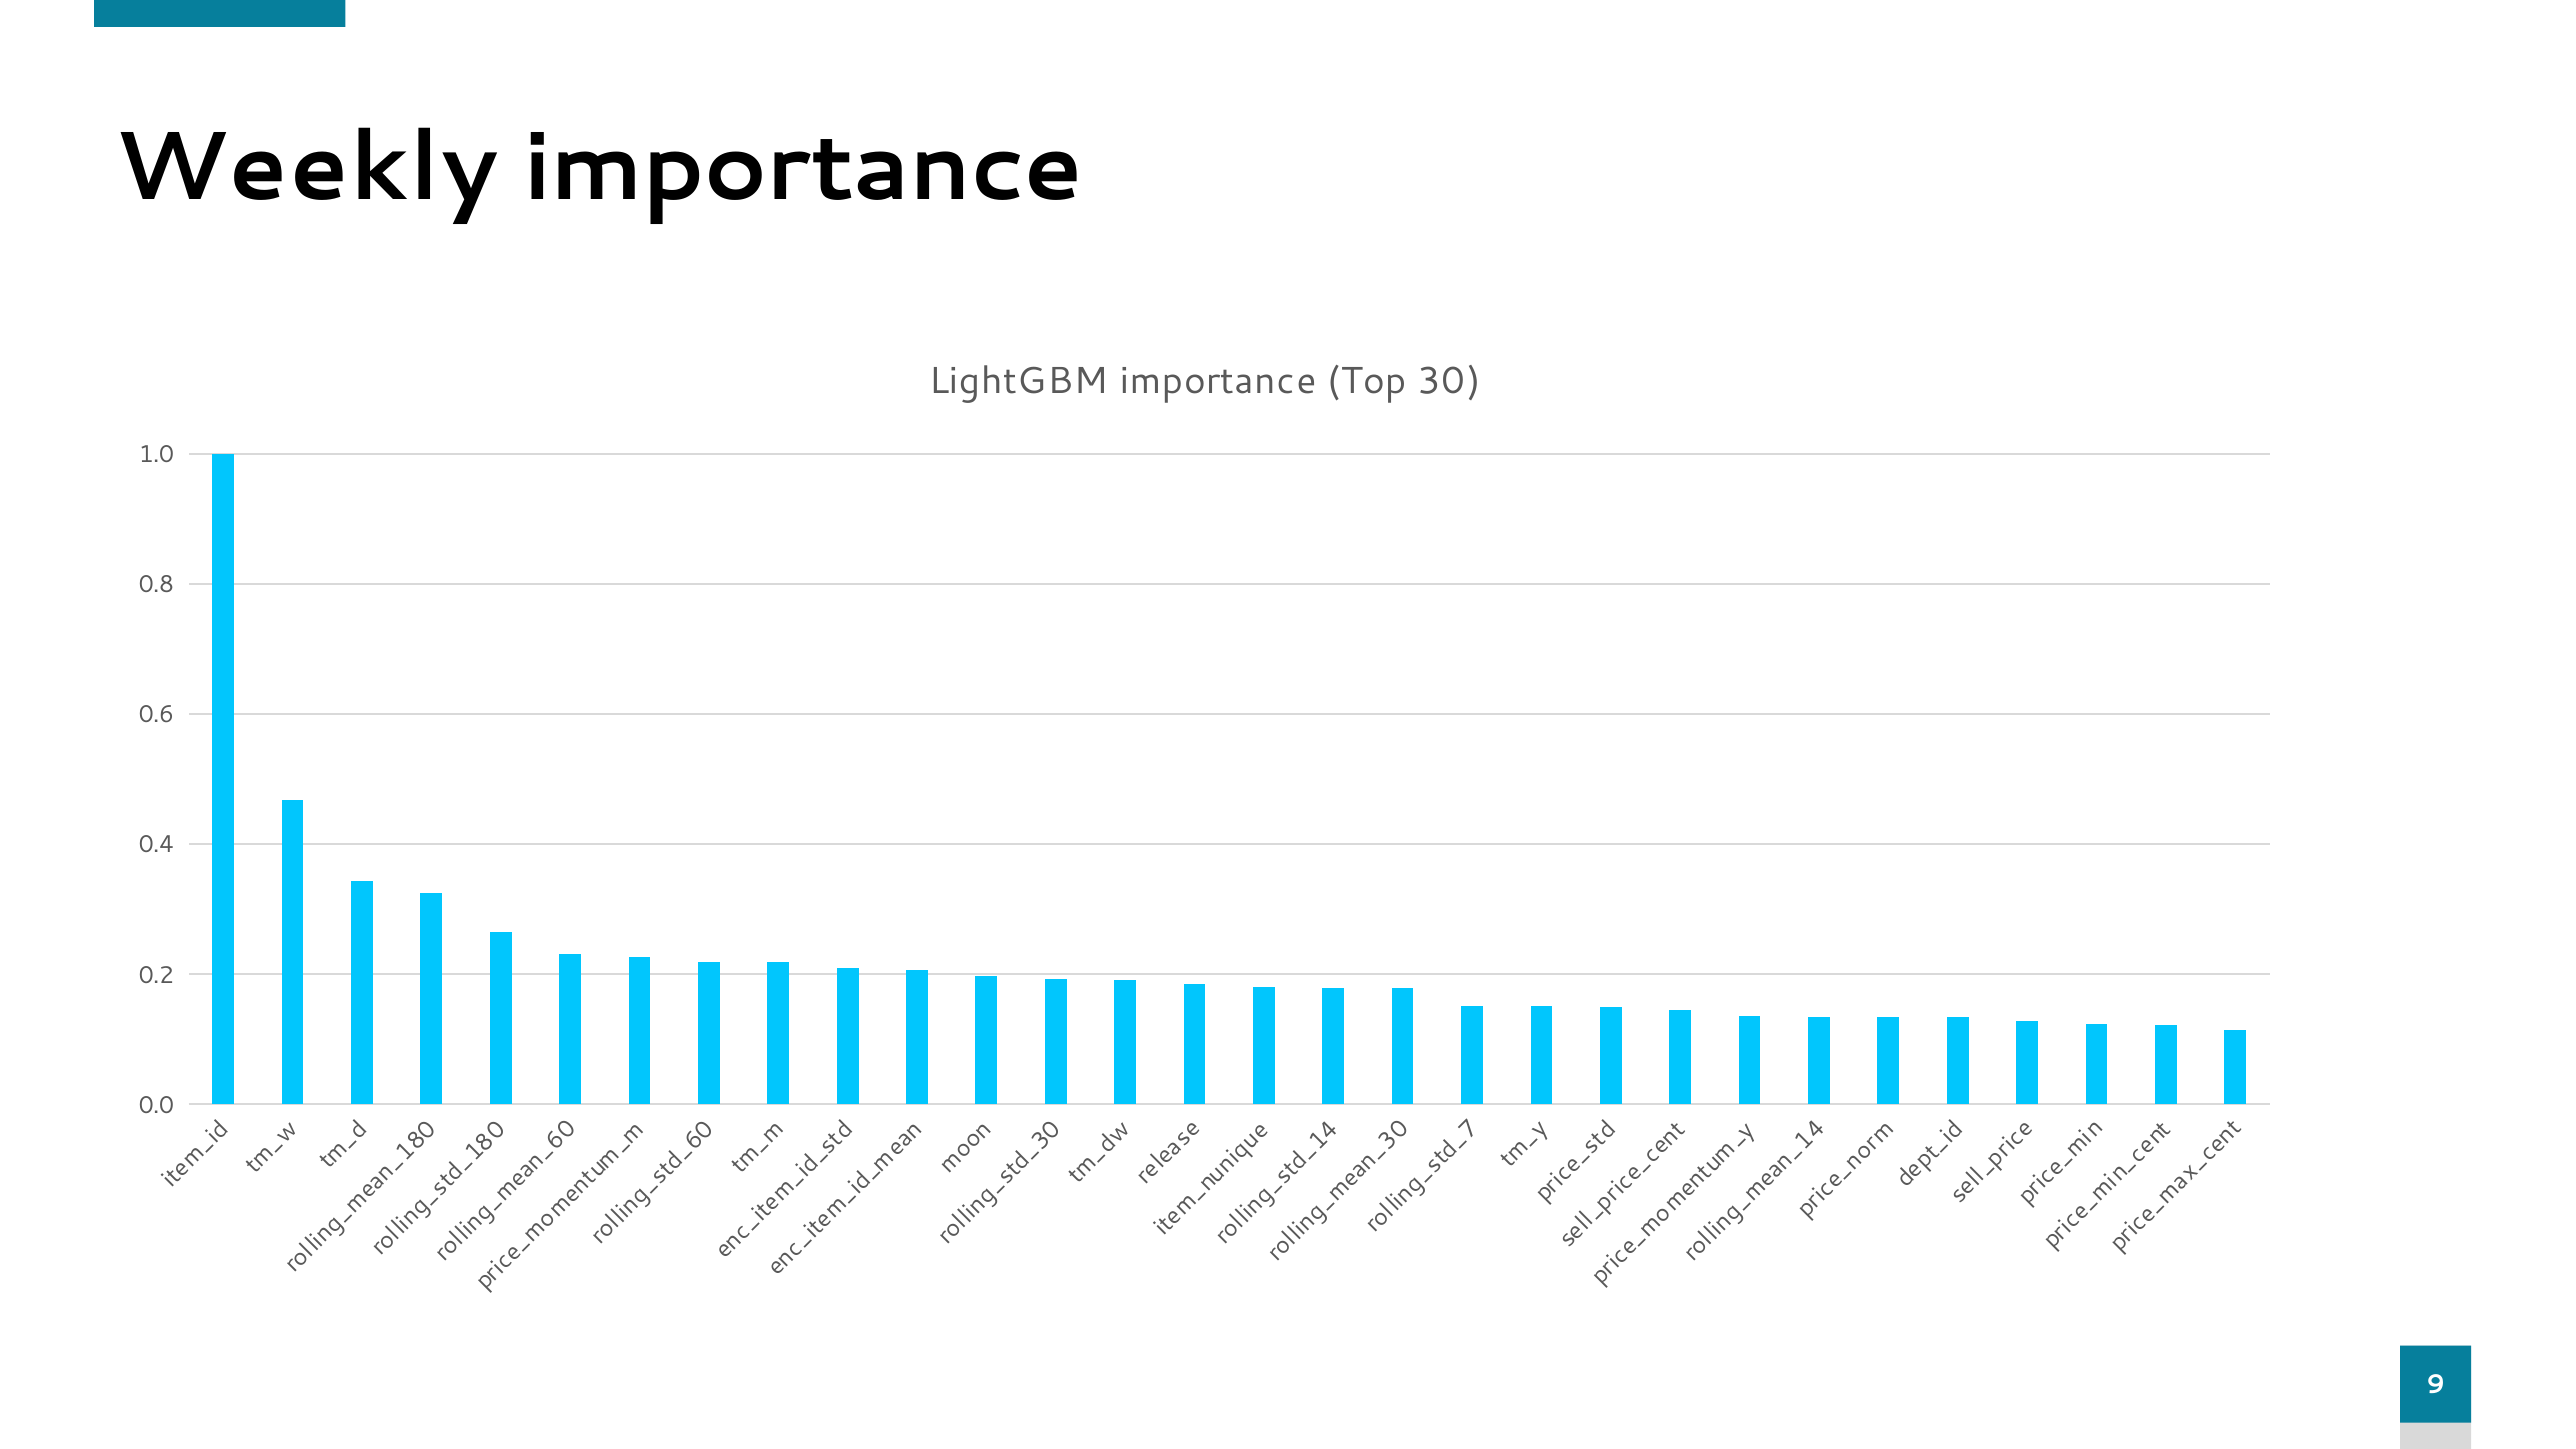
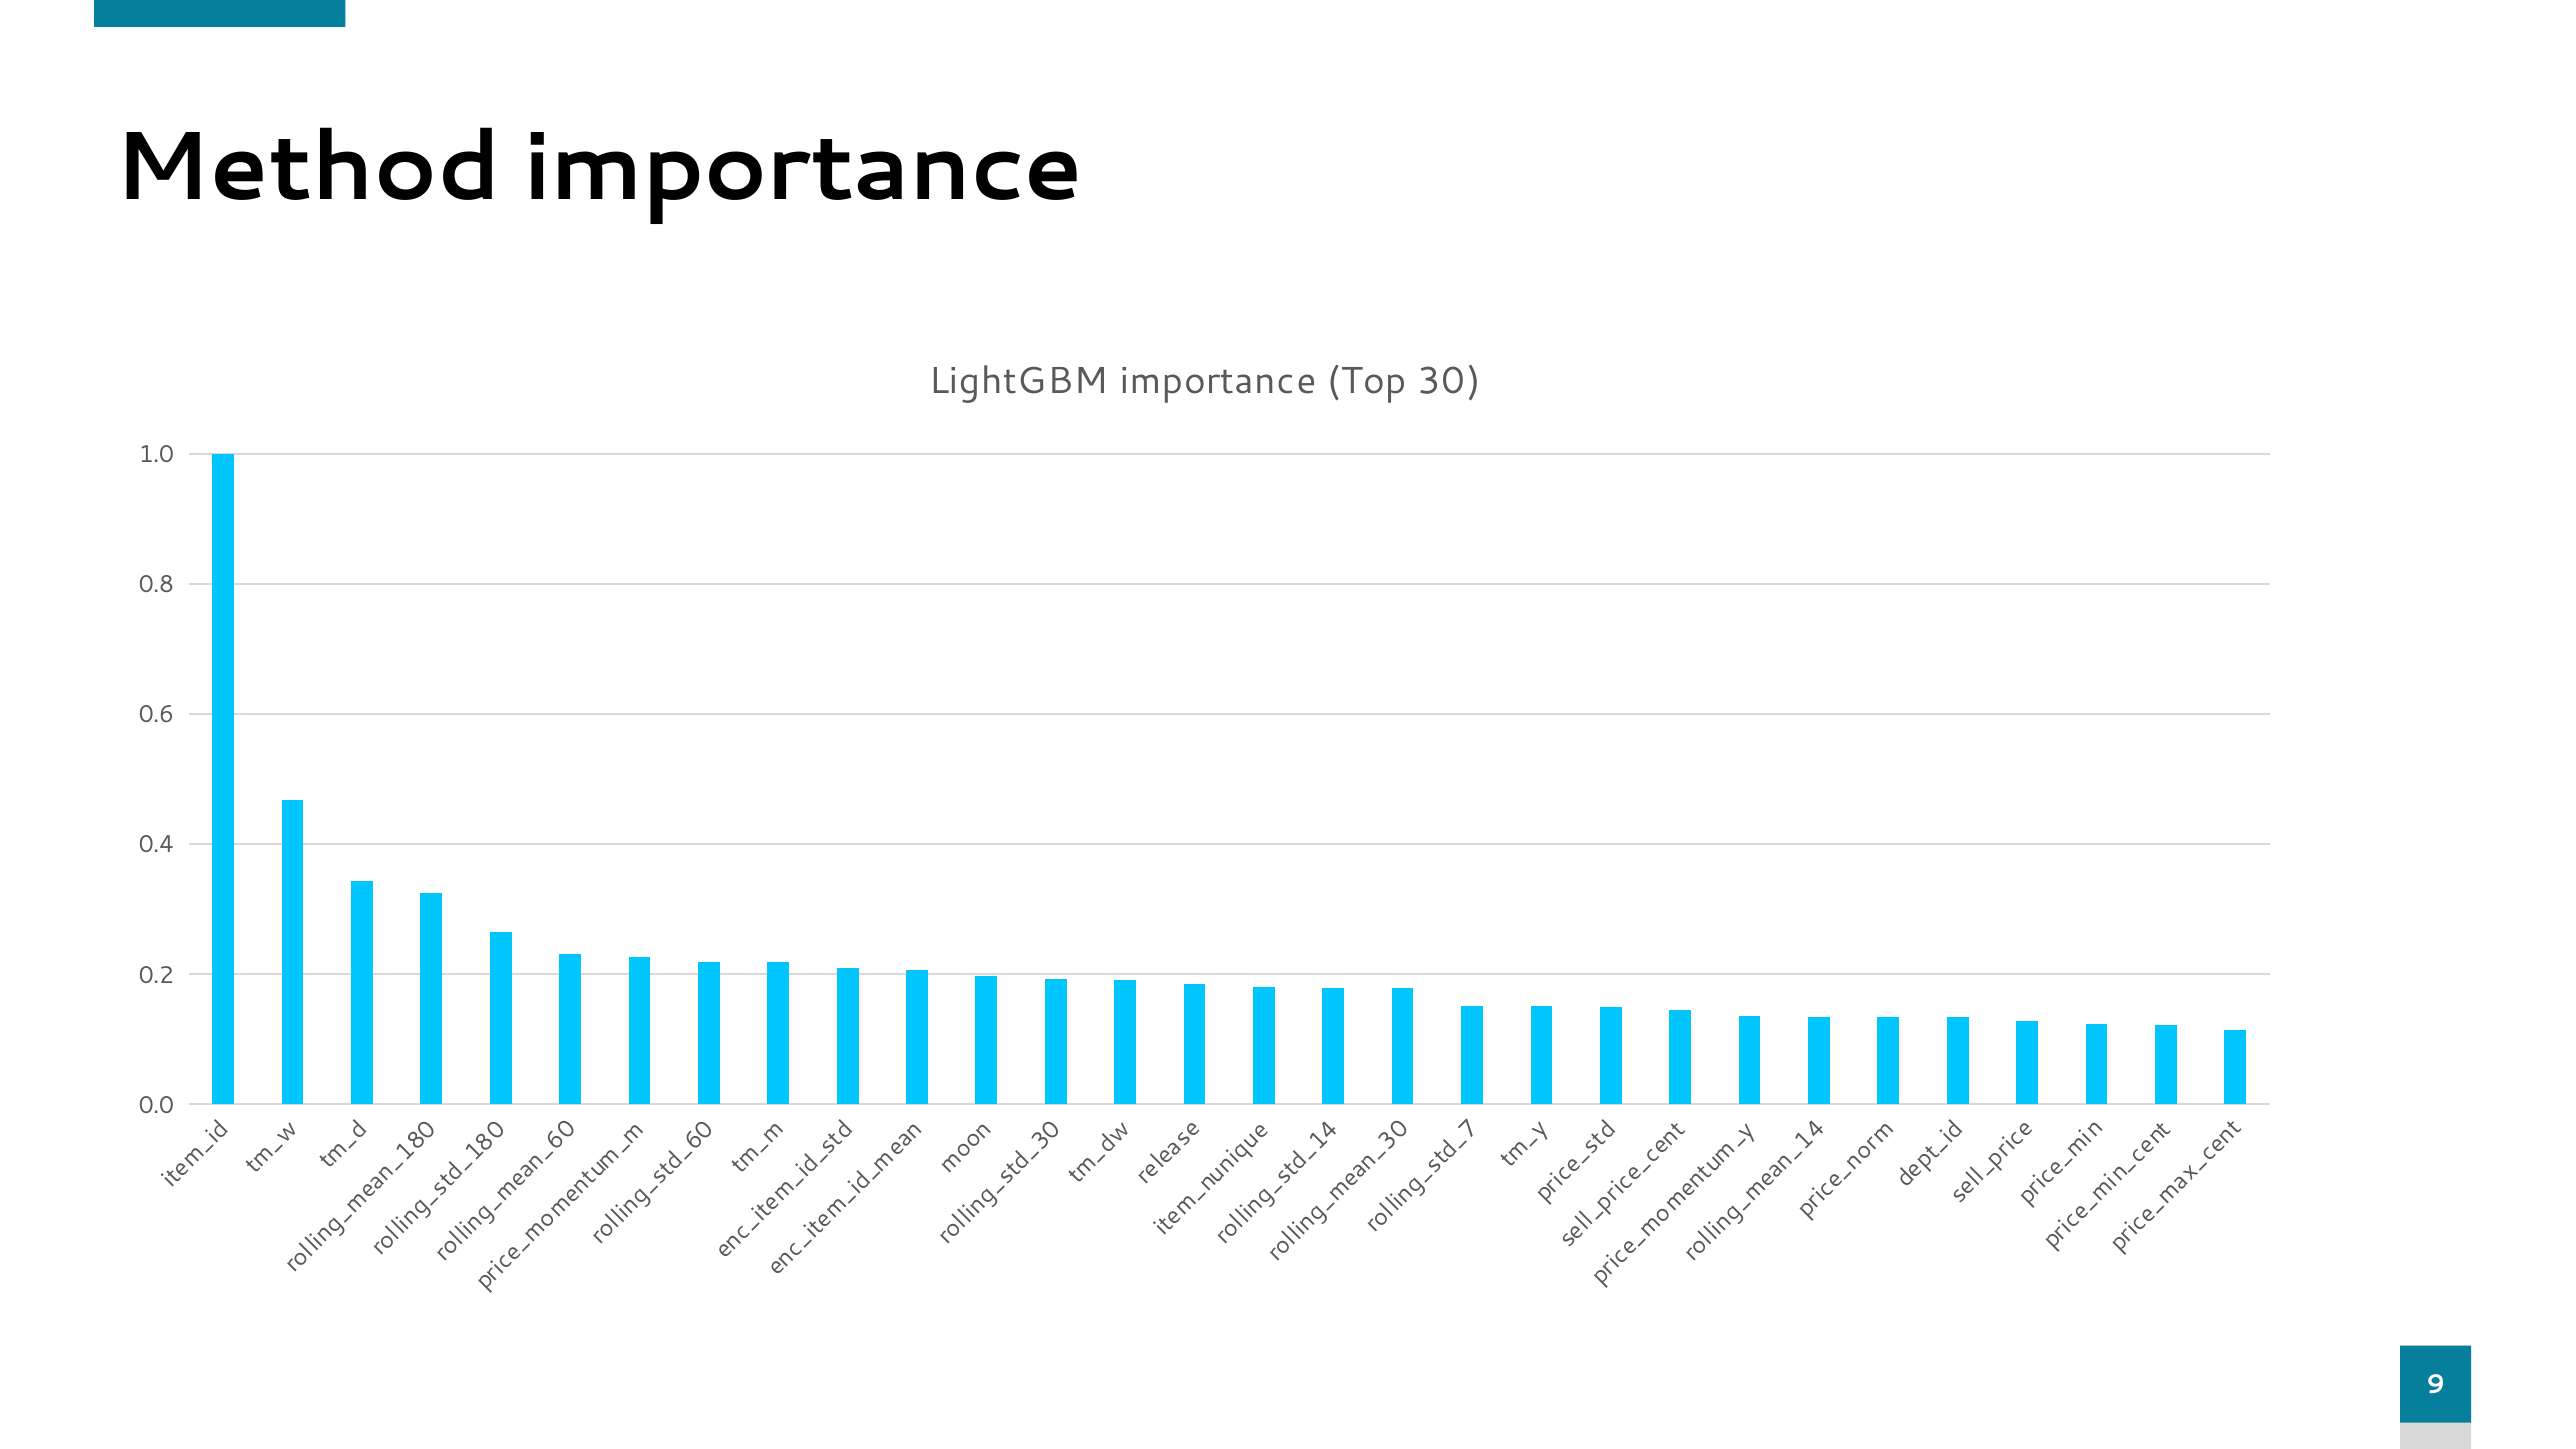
Weekly: Weekly -> Method (307, 167)
